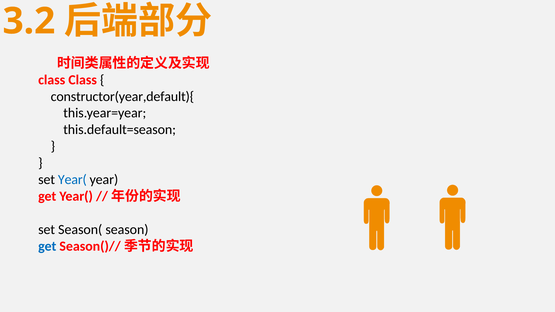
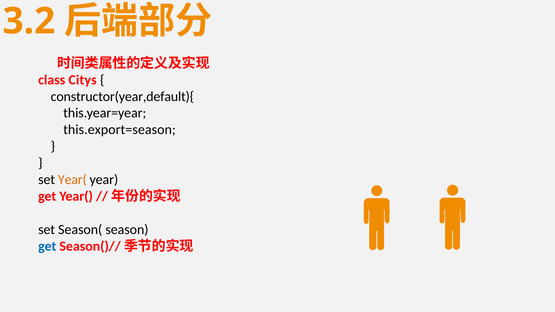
class Class: Class -> Citys (83, 80)
this.default=season: this.default=season -> this.export=season (119, 130)
Year( colour: blue -> orange (72, 180)
